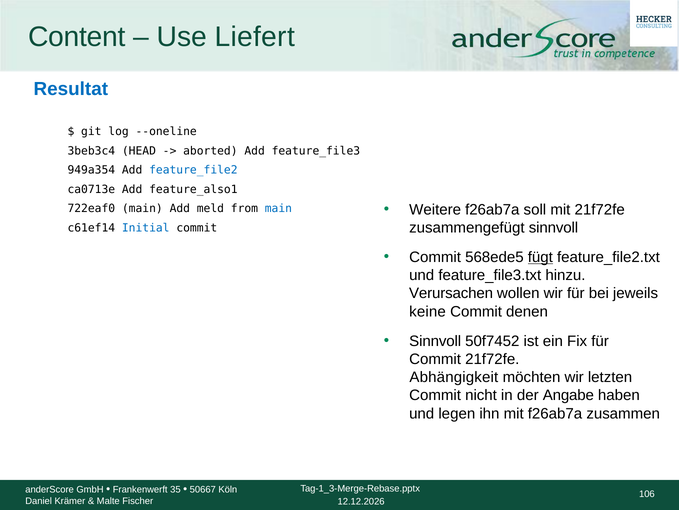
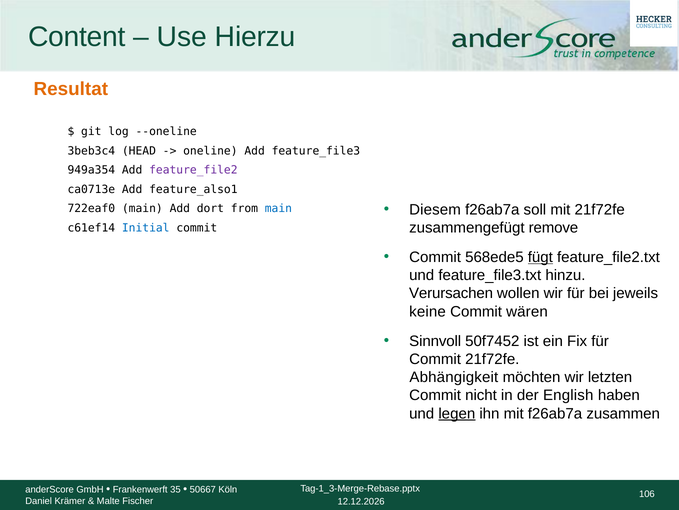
Liefert: Liefert -> Hierzu (255, 37)
Resultat colour: blue -> orange (71, 89)
aborted: aborted -> oneline (210, 151)
feature_file2 colour: blue -> purple (193, 170)
Weitere: Weitere -> Diesem (435, 209)
meld: meld -> dort (210, 208)
zusammengefügt sinnvoll: sinnvoll -> remove (553, 227)
denen: denen -> wären (527, 311)
Angabe: Angabe -> English (568, 395)
legen underline: none -> present (457, 413)
